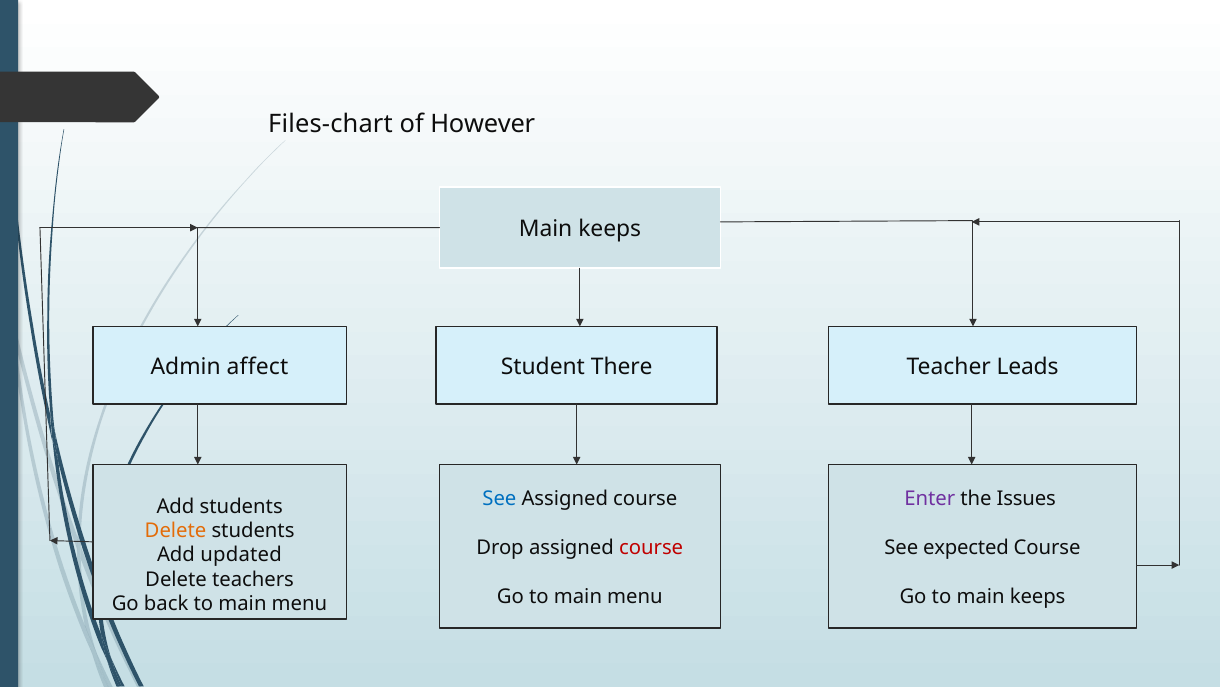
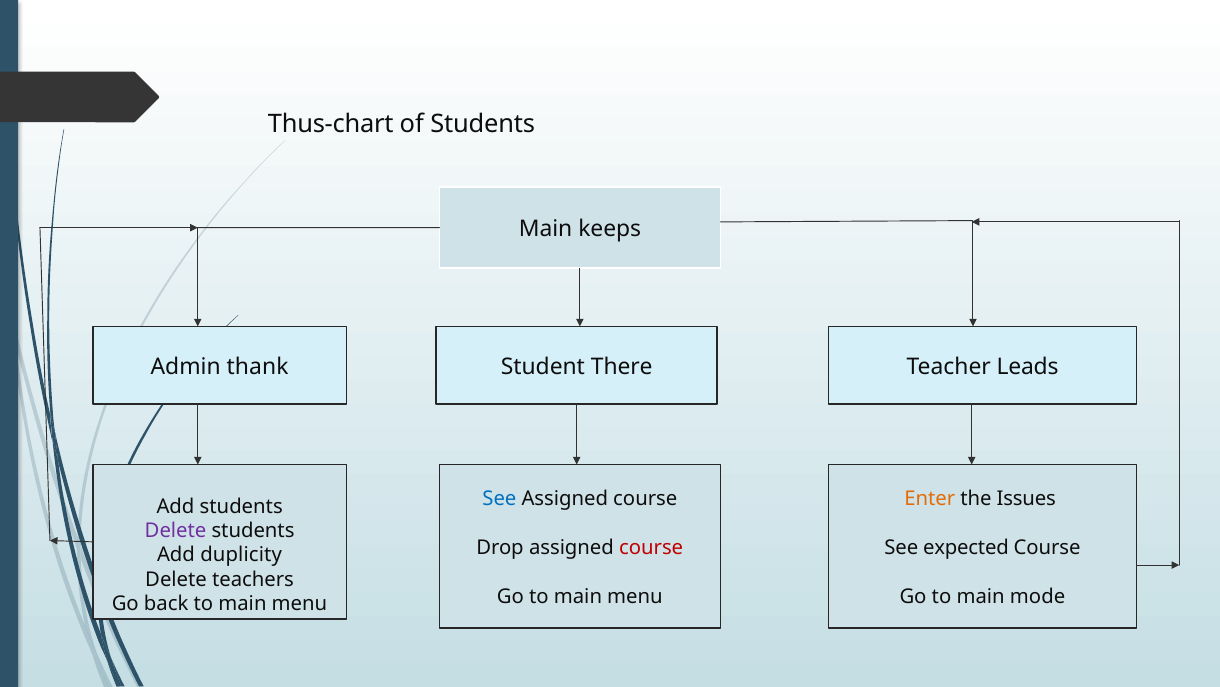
Files-chart: Files-chart -> Thus-chart (331, 124)
of However: However -> Students (483, 124)
affect: affect -> thank (258, 366)
Enter colour: purple -> orange (930, 498)
Delete colour: orange -> purple (176, 530)
updated: updated -> duplicity (241, 555)
to main keeps: keeps -> mode (1038, 596)
